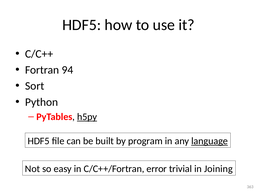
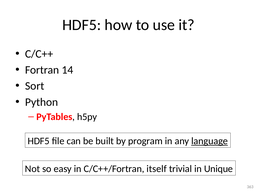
94: 94 -> 14 (68, 70)
h5py underline: present -> none (87, 117)
error: error -> itself (157, 169)
Joining: Joining -> Unique (218, 169)
